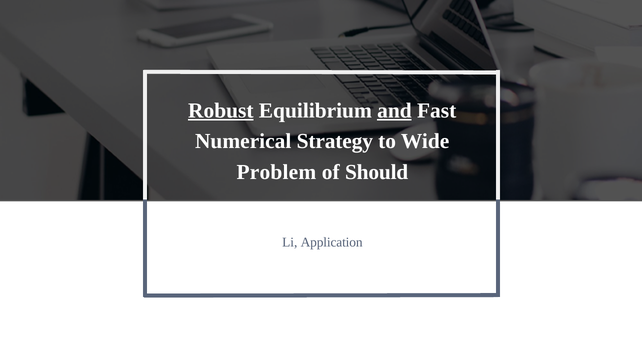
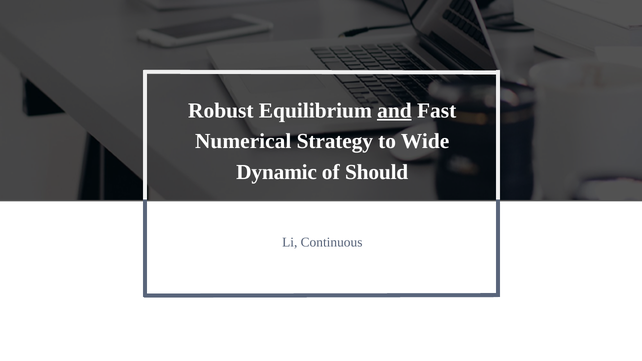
Robust underline: present -> none (221, 111)
Problem: Problem -> Dynamic (277, 172)
Application: Application -> Continuous (332, 243)
